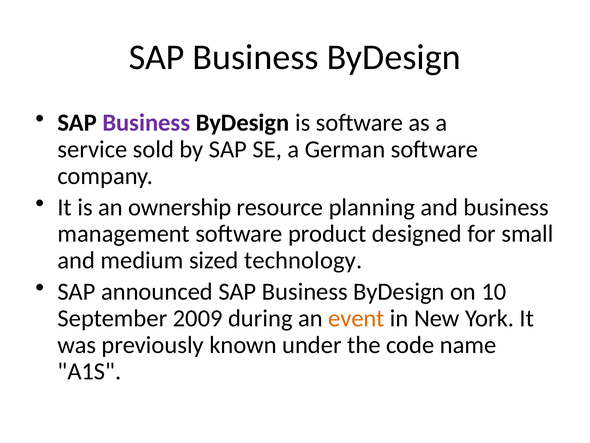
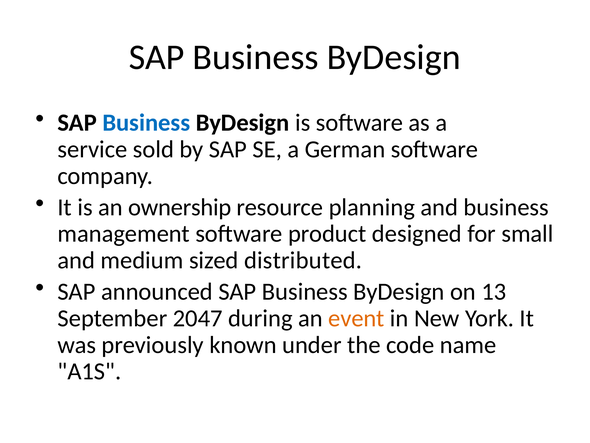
Business colour: purple -> blue (146, 123)
technology: technology -> distributed (303, 260)
10: 10 -> 13 (494, 291)
2009: 2009 -> 2047 (198, 318)
